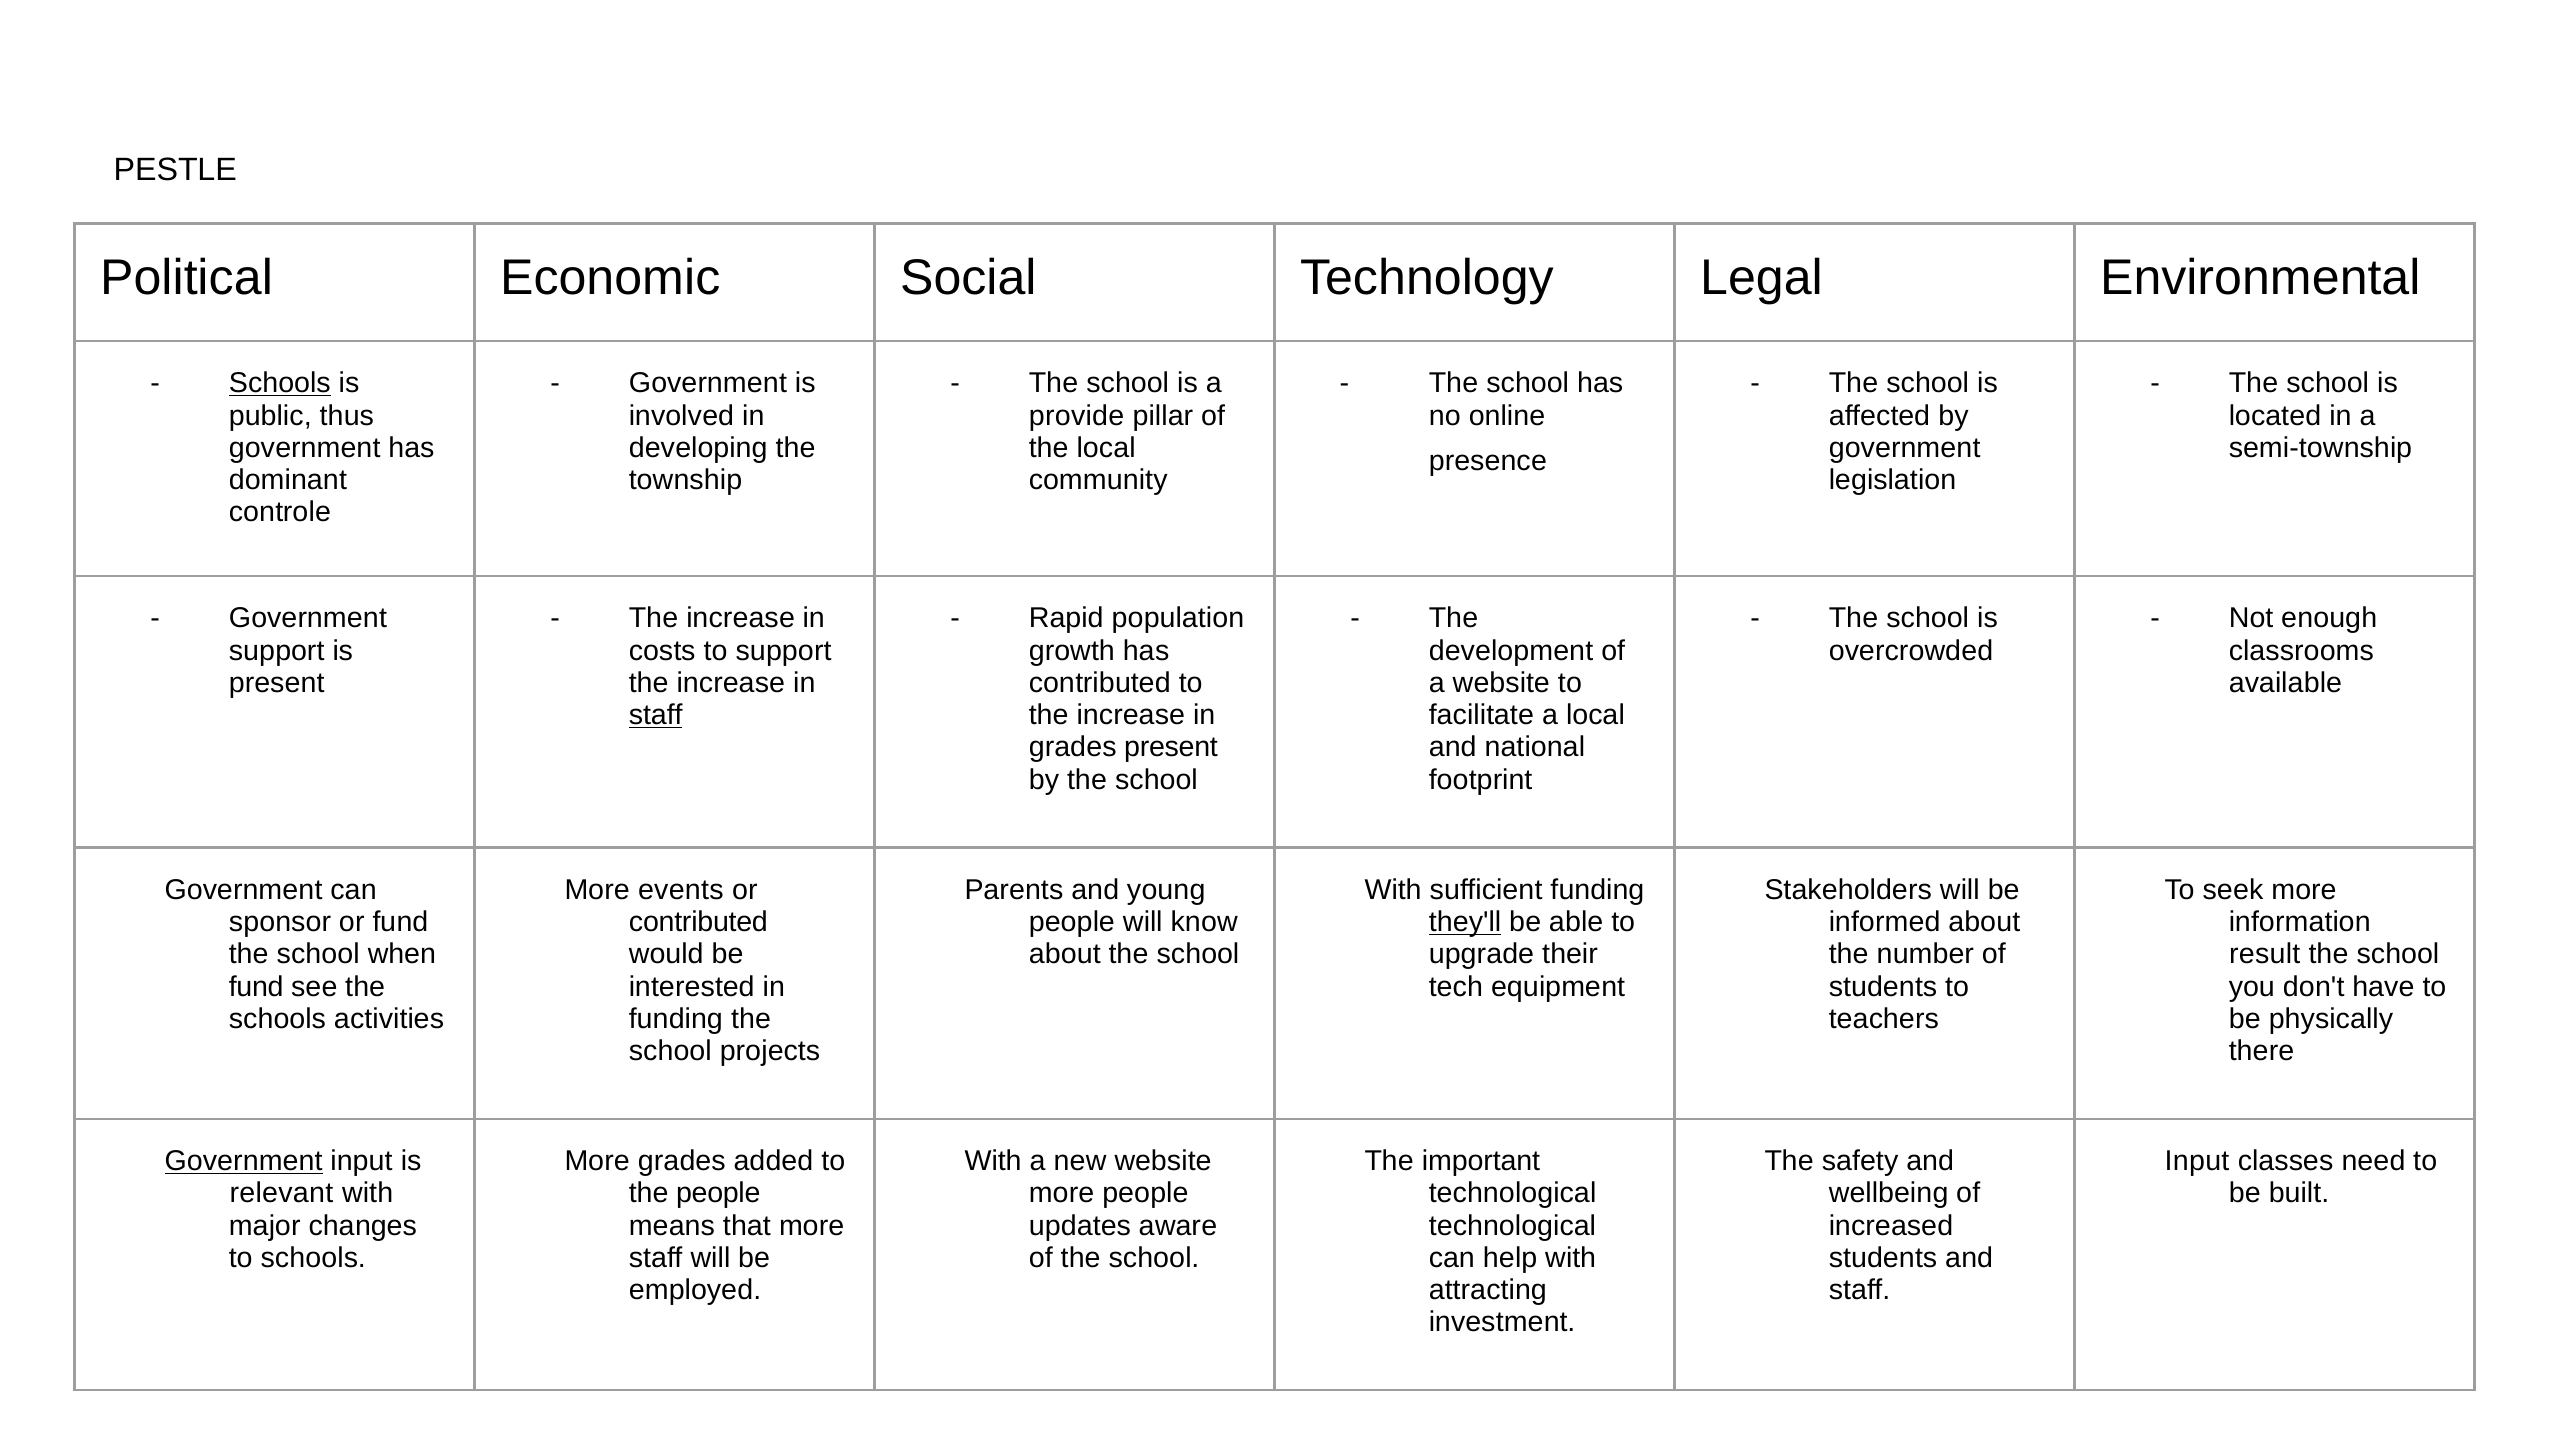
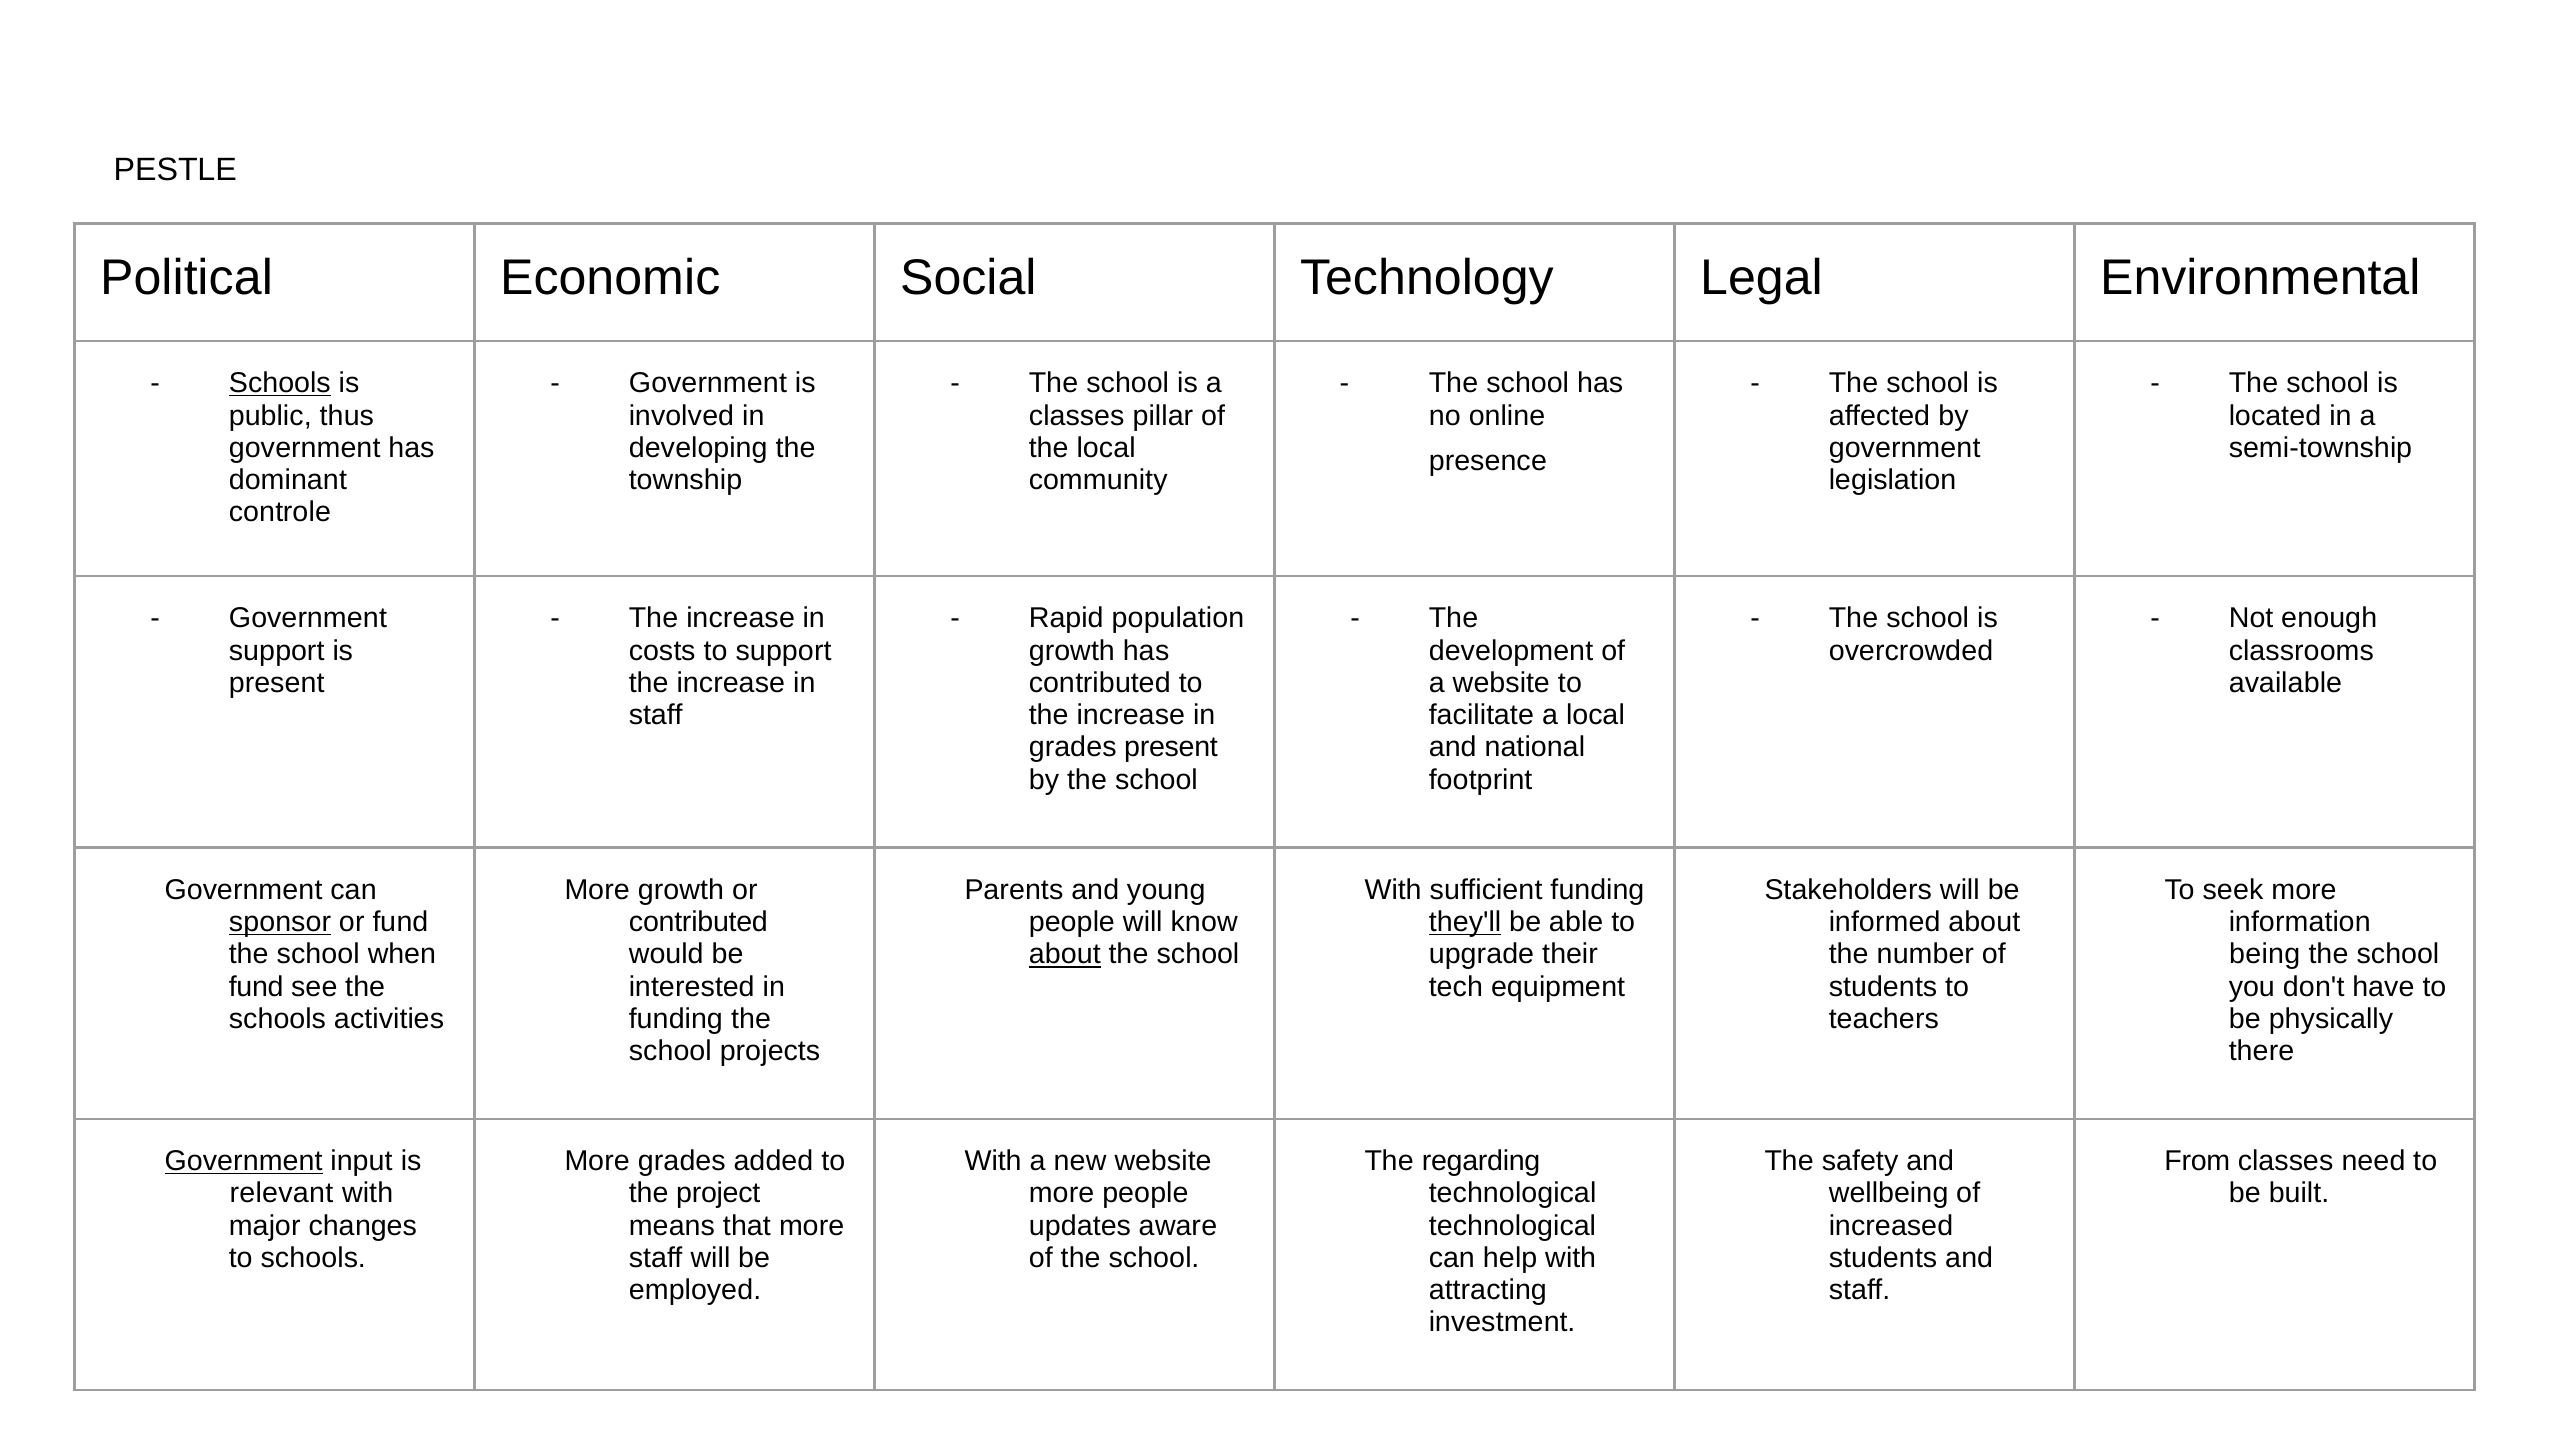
provide: provide -> classes (1077, 416)
staff underline: present -> none (656, 715)
More events: events -> growth (681, 890)
sponsor underline: none -> present (280, 922)
about underline: none -> present (1065, 954)
result: result -> being (2265, 954)
important: important -> regarding (1481, 1161)
Input: Input -> From (2197, 1161)
the people: people -> project (718, 1194)
